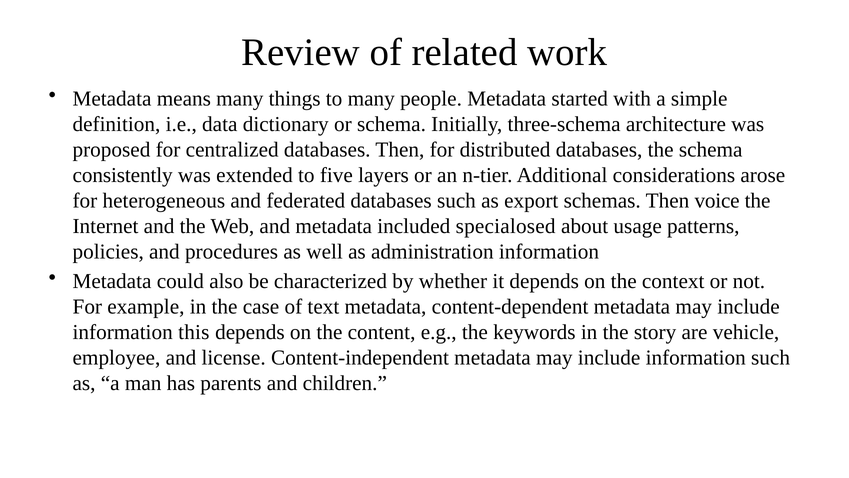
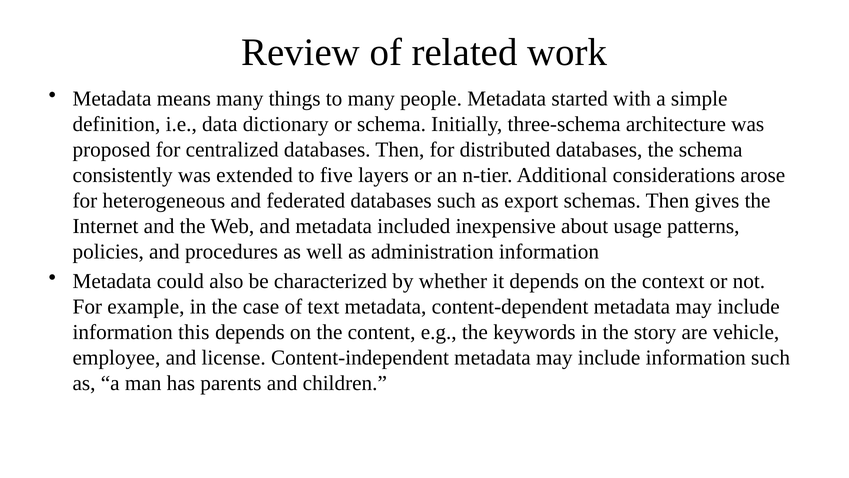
voice: voice -> gives (717, 200)
specialosed: specialosed -> inexpensive (506, 226)
